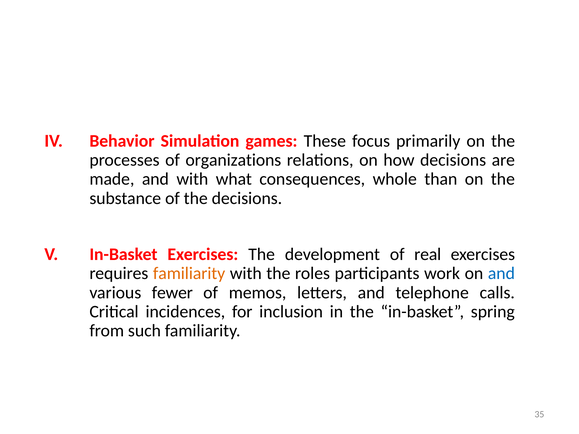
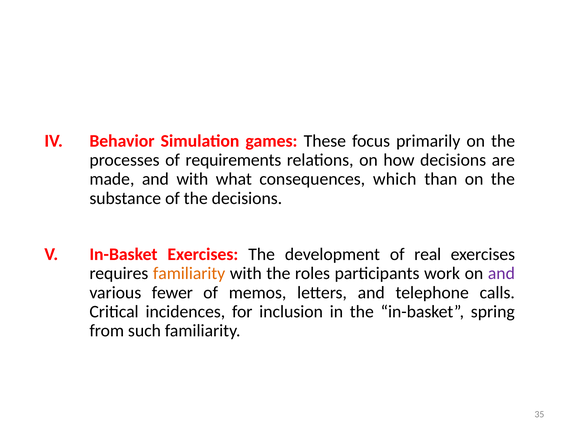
organizations: organizations -> requirements (233, 160)
whole: whole -> which (395, 179)
and colour: blue -> purple (501, 274)
